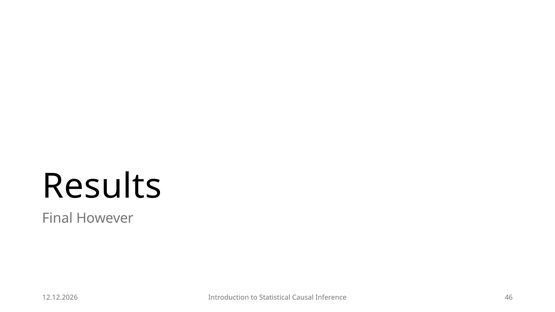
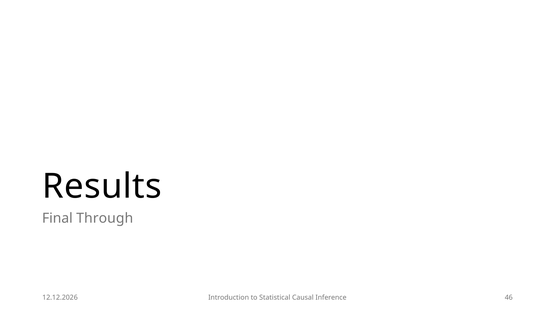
However: However -> Through (105, 218)
